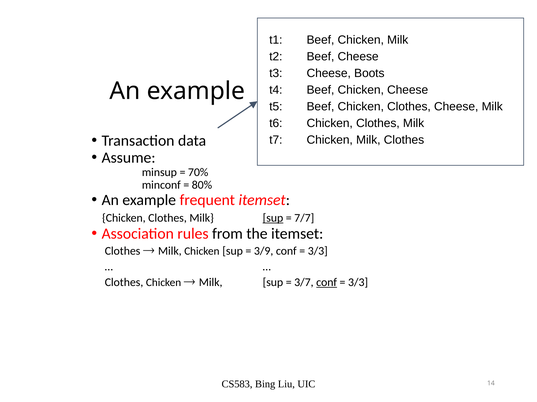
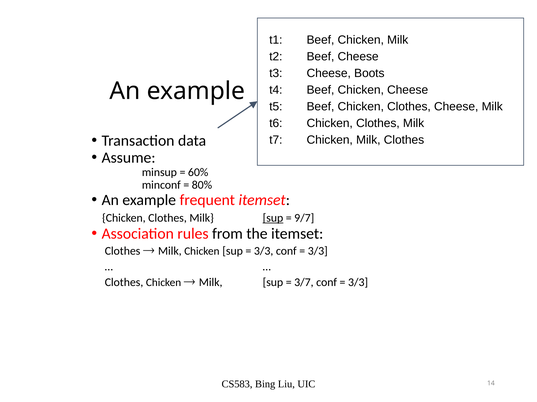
70%: 70% -> 60% (198, 173)
7/7: 7/7 -> 9/7 (304, 218)
3/9: 3/9 -> 3/3 (264, 251)
conf underline: present -> none (327, 283)
